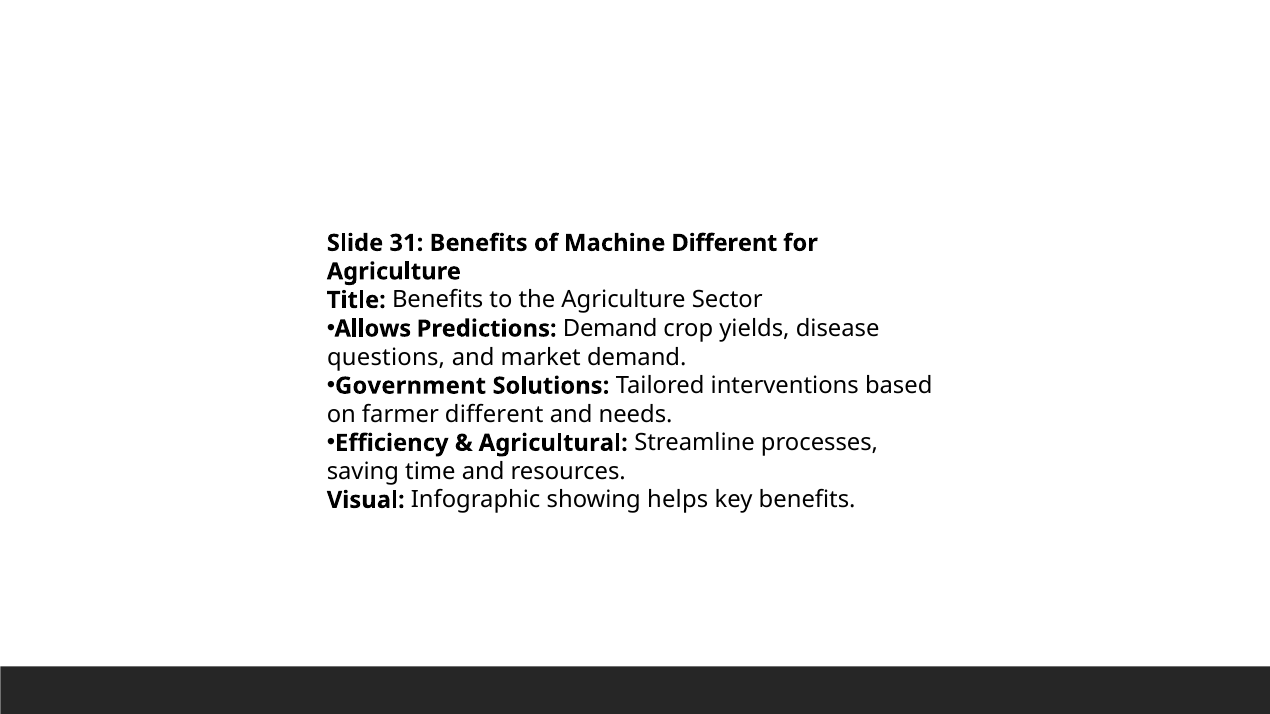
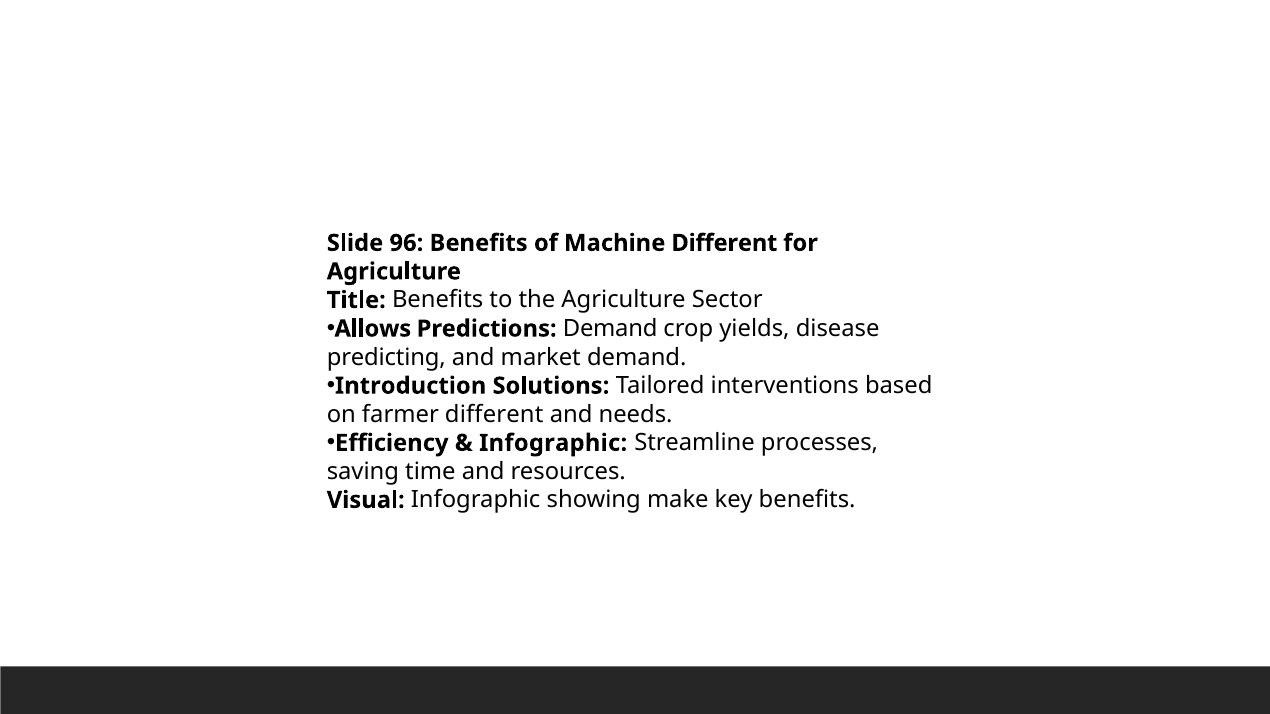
31: 31 -> 96 (406, 243)
questions: questions -> predicting (386, 357)
Government: Government -> Introduction (411, 386)
Agricultural: Agricultural -> Infographic (553, 443)
helps: helps -> make (678, 500)
